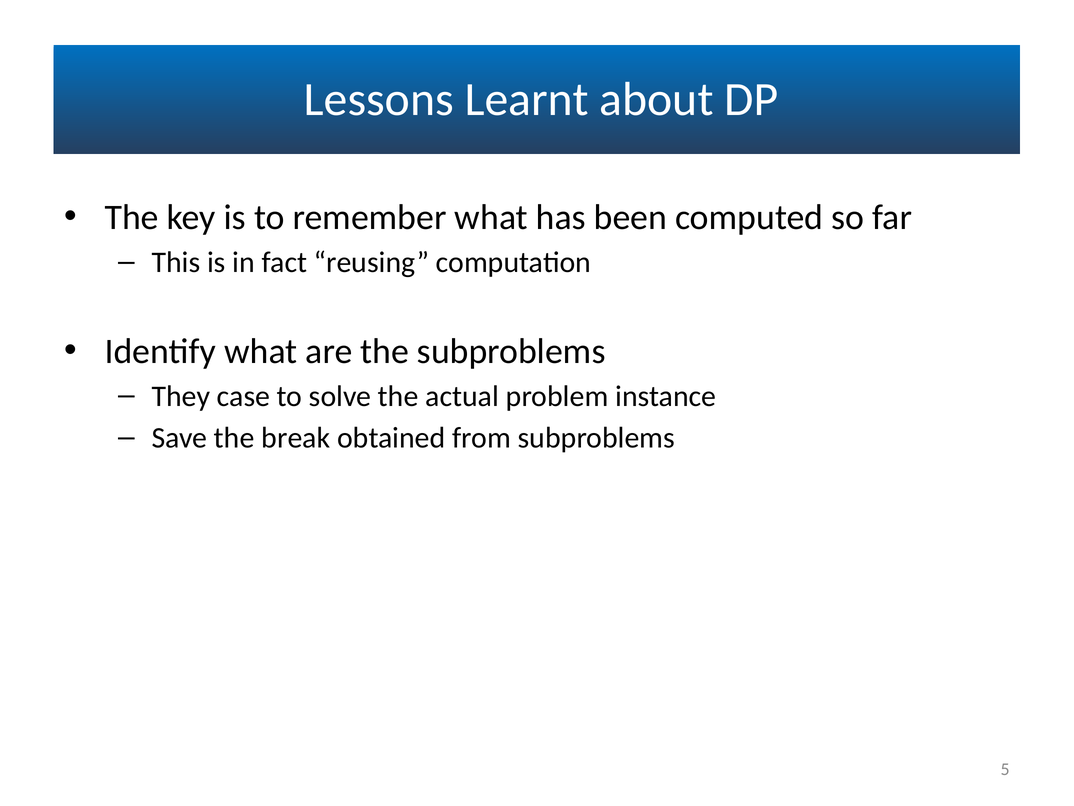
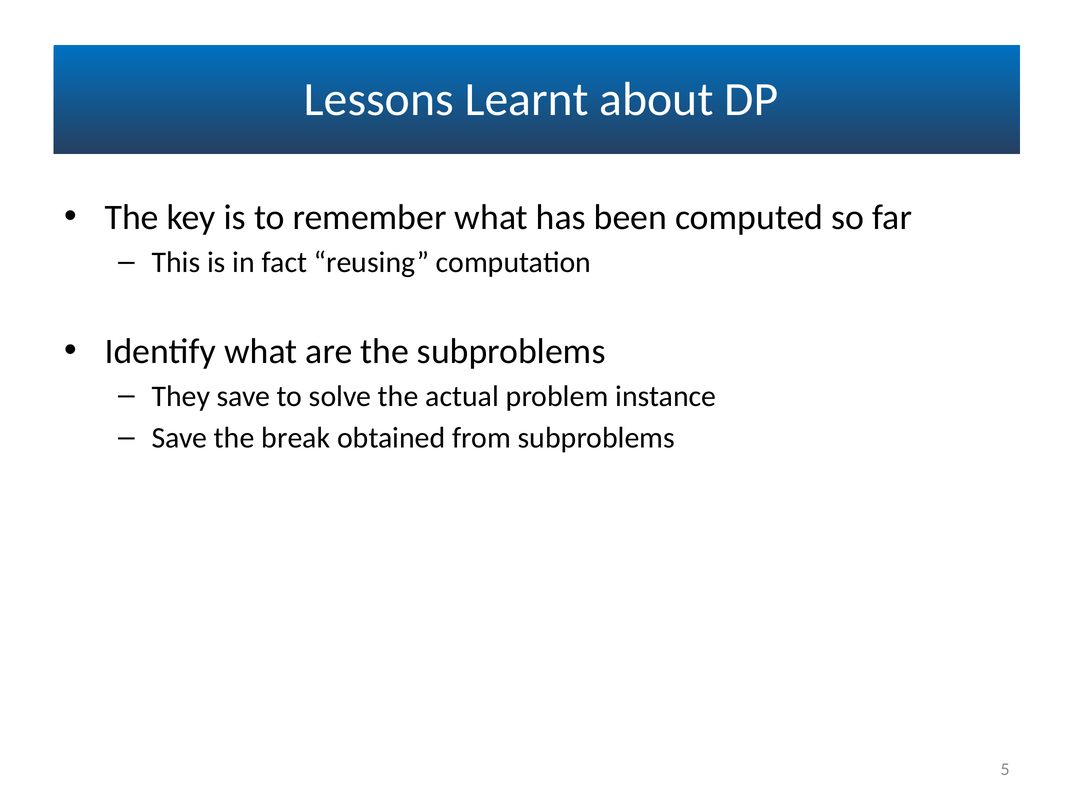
They case: case -> save (243, 396)
